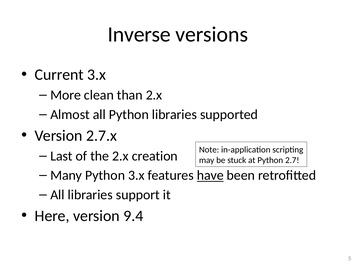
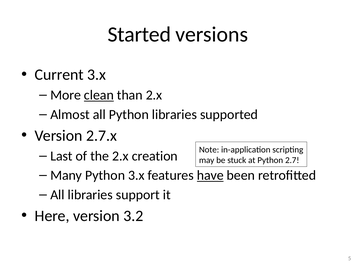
Inverse: Inverse -> Started (139, 34)
clean underline: none -> present (99, 95)
9.4: 9.4 -> 3.2 (133, 216)
